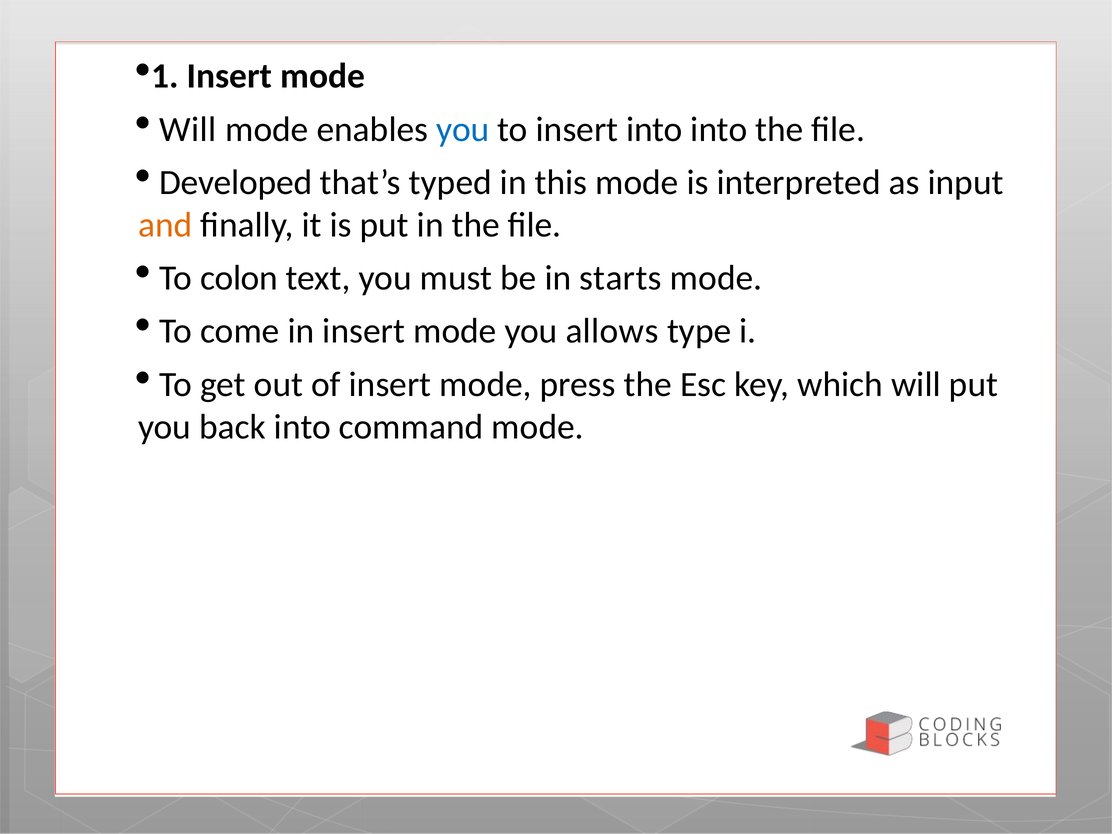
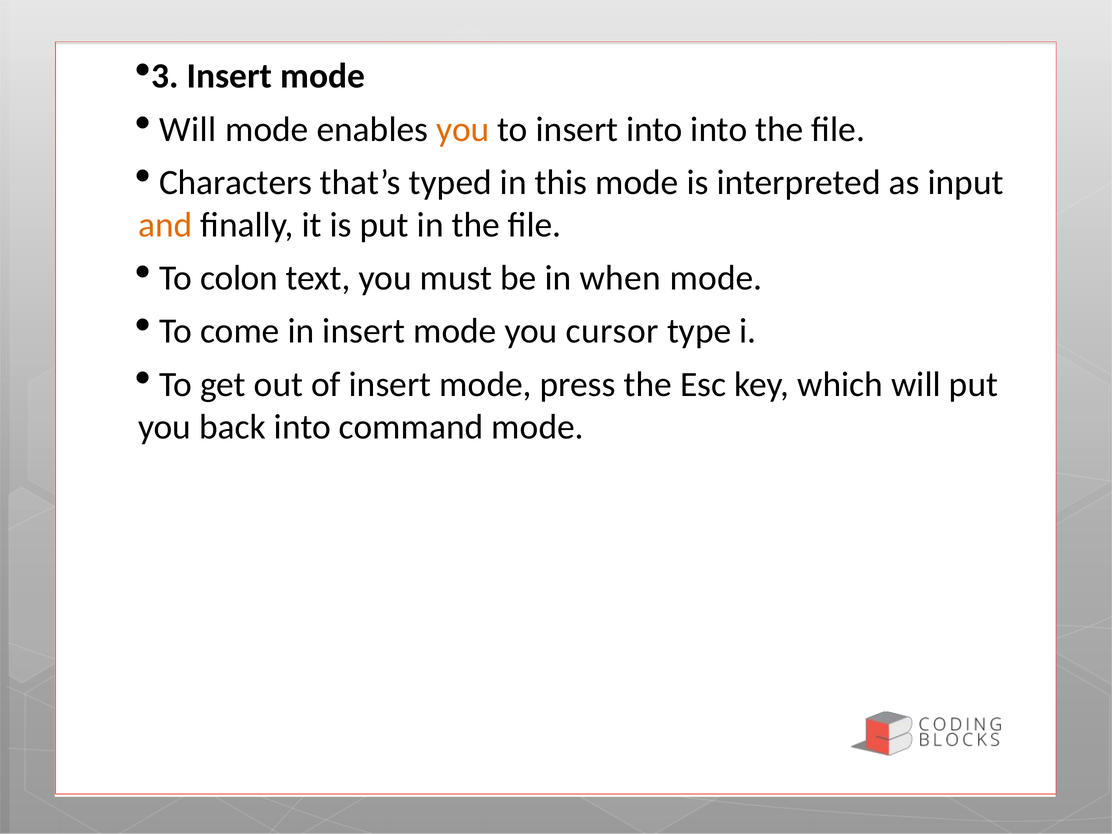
1: 1 -> 3 (165, 76)
you colour: blue -> orange (463, 129)
Developed: Developed -> Characters (236, 182)
starts: starts -> when (620, 278)
allows: allows -> cursor (612, 331)
